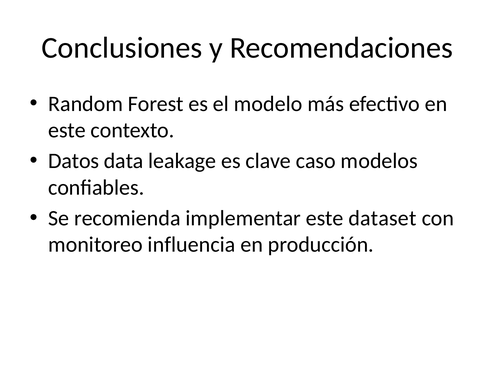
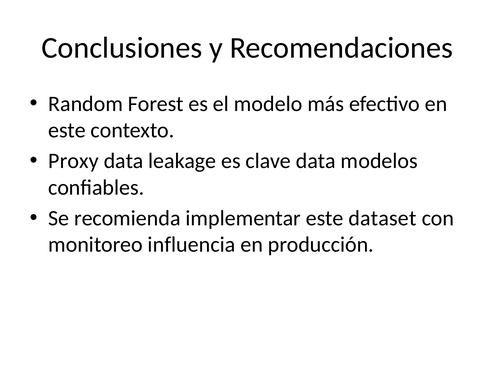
Datos: Datos -> Proxy (73, 161)
clave caso: caso -> data (316, 161)
